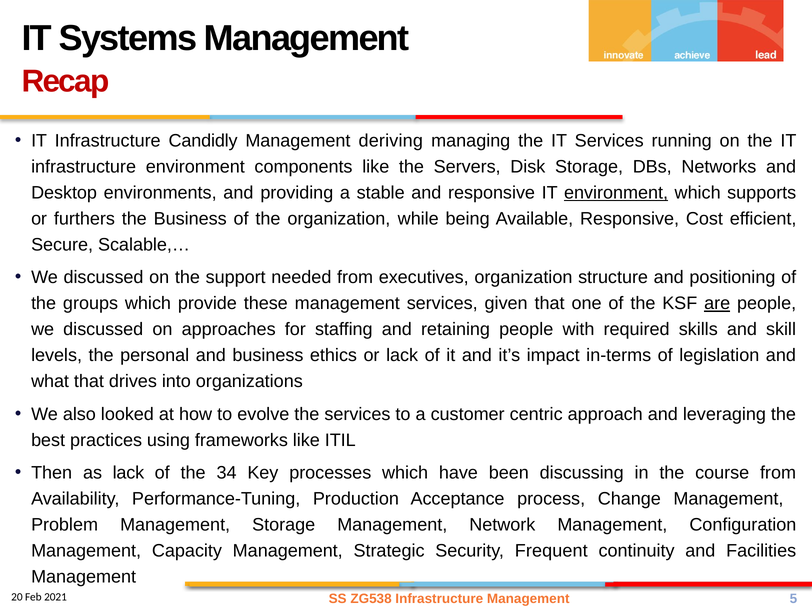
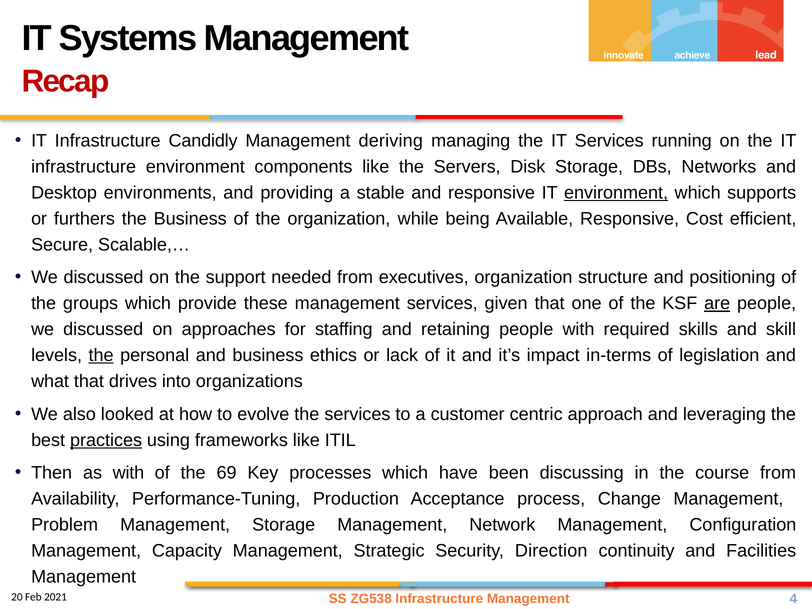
the underline: none -> present (101, 355)
practices underline: none -> present (106, 440)
as lack: lack -> with (128, 473)
34: 34 -> 69 (227, 473)
Frequent: Frequent -> Direction (551, 551)
5: 5 -> 4 (793, 599)
